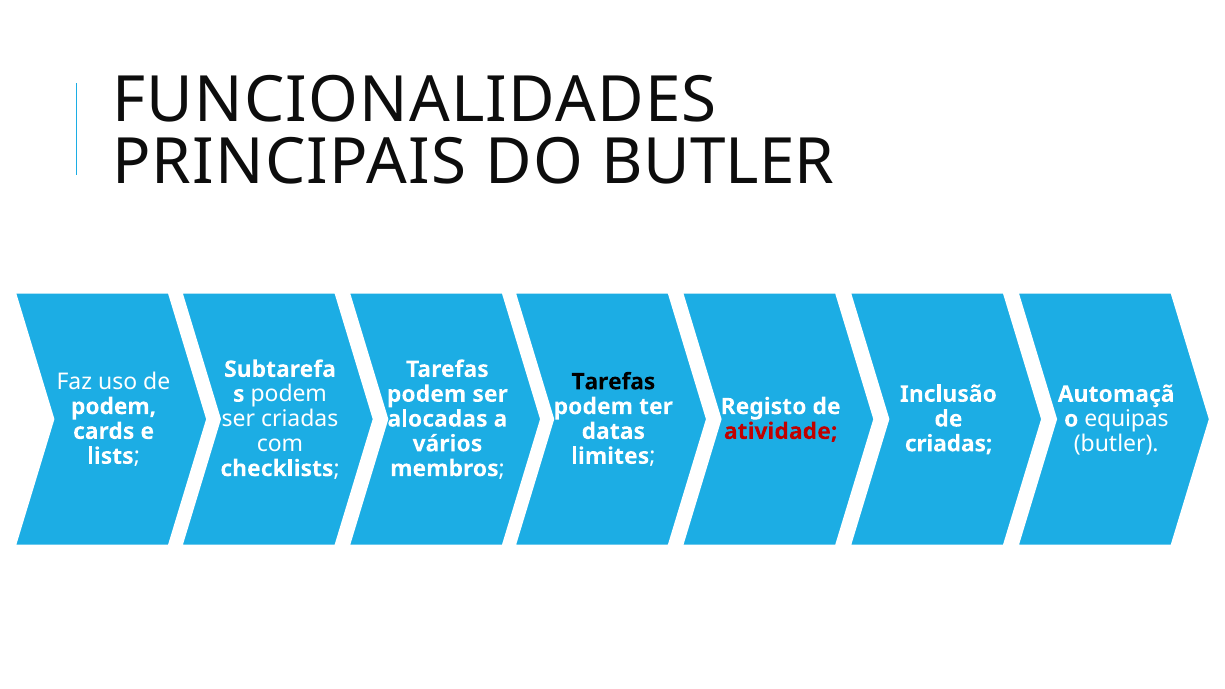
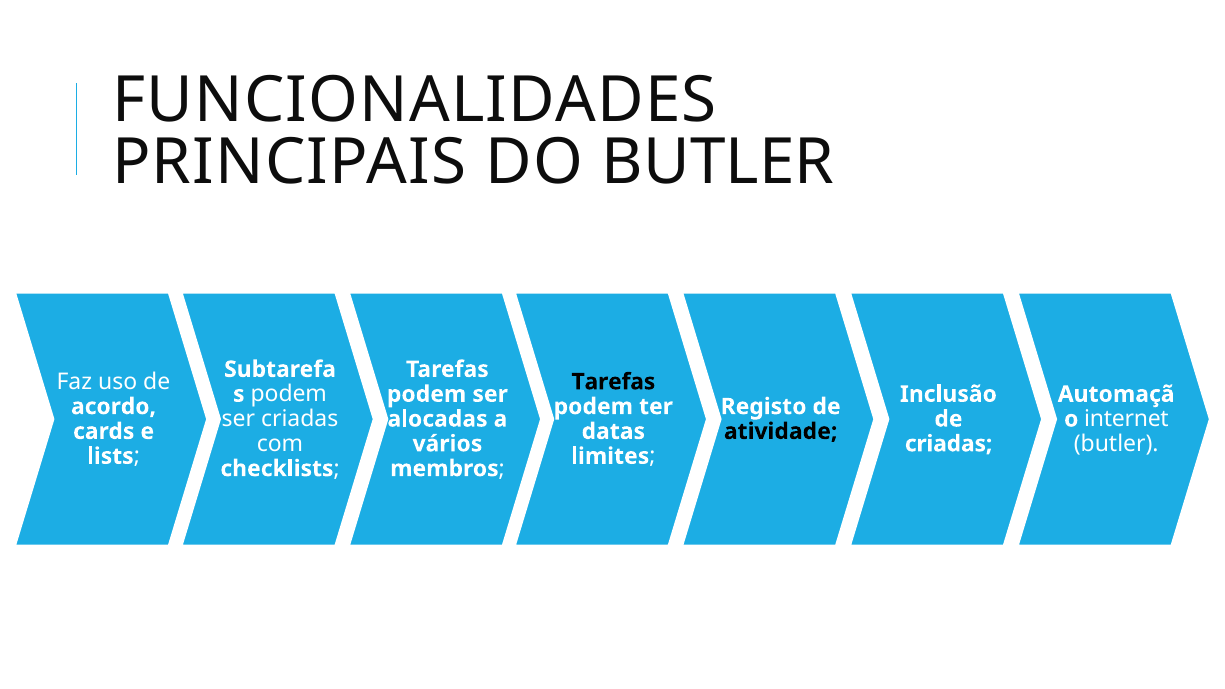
podem: podem -> acordo (113, 407)
equipas: equipas -> internet (1126, 419)
atividade colour: red -> black (781, 431)
